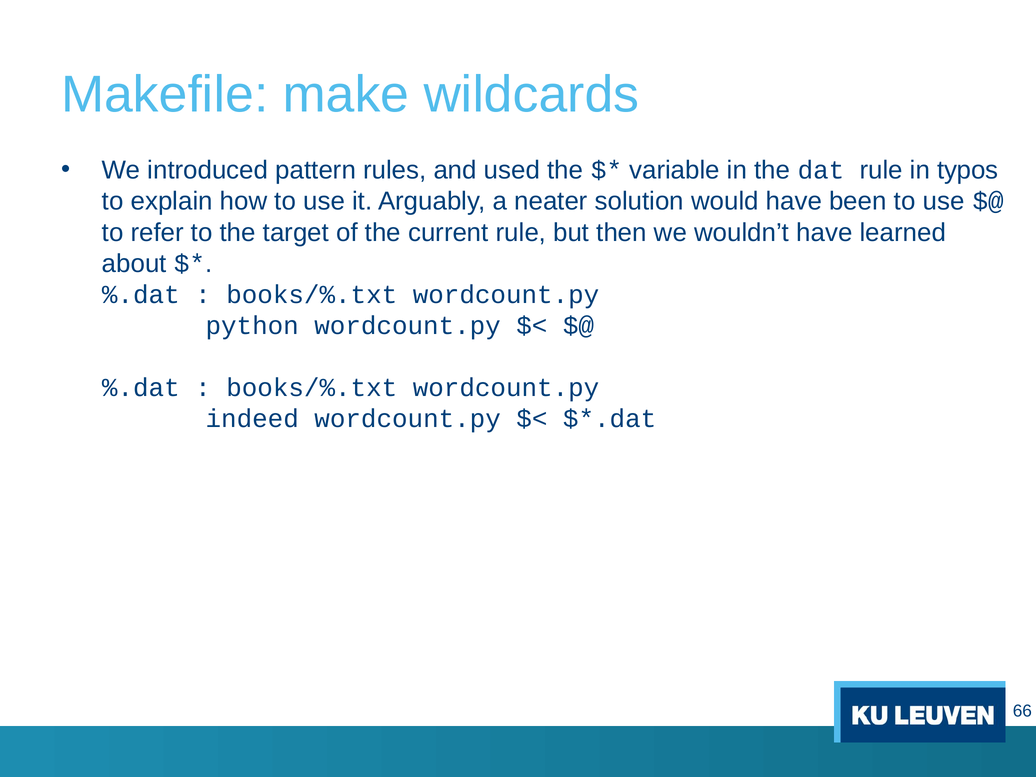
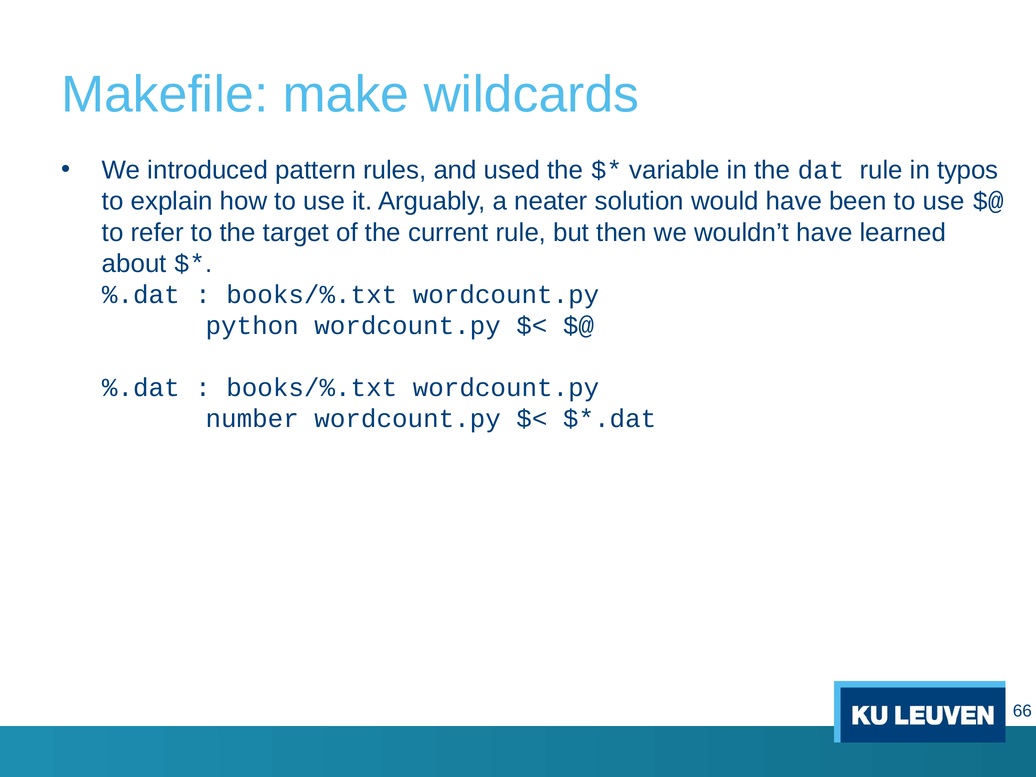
indeed: indeed -> number (252, 419)
